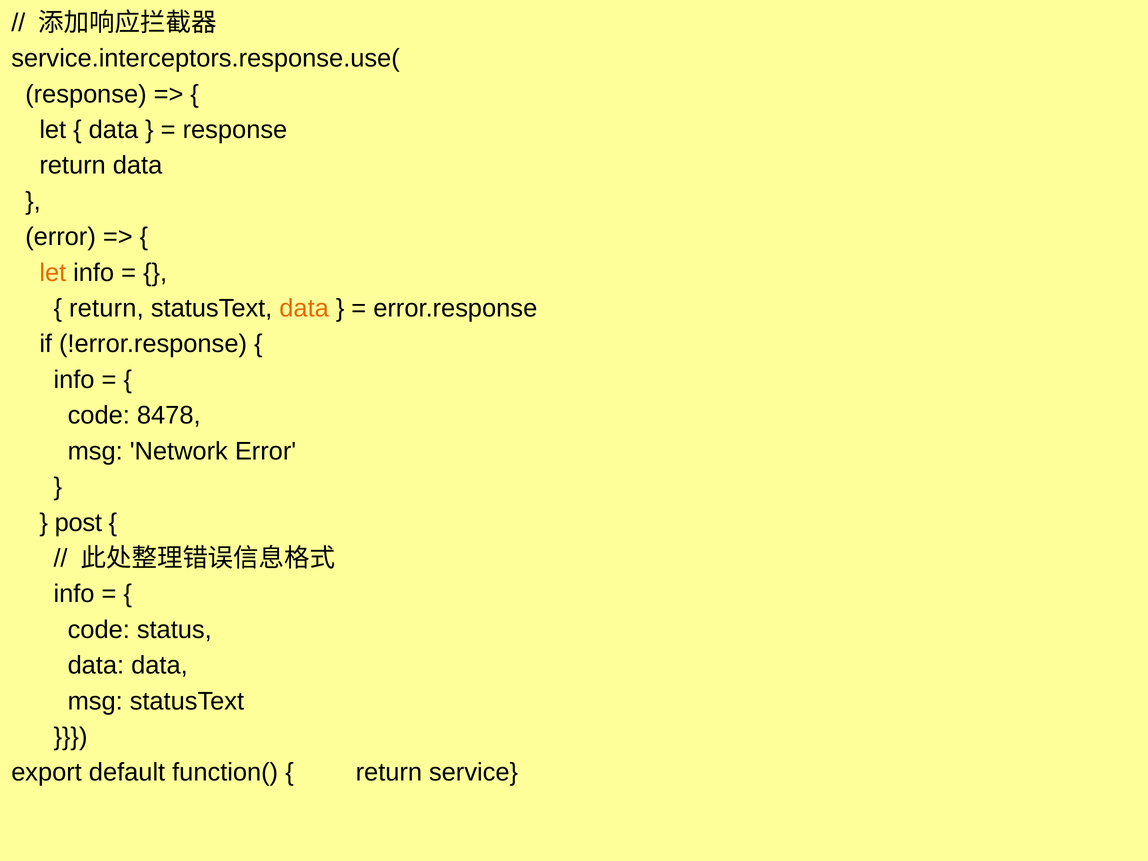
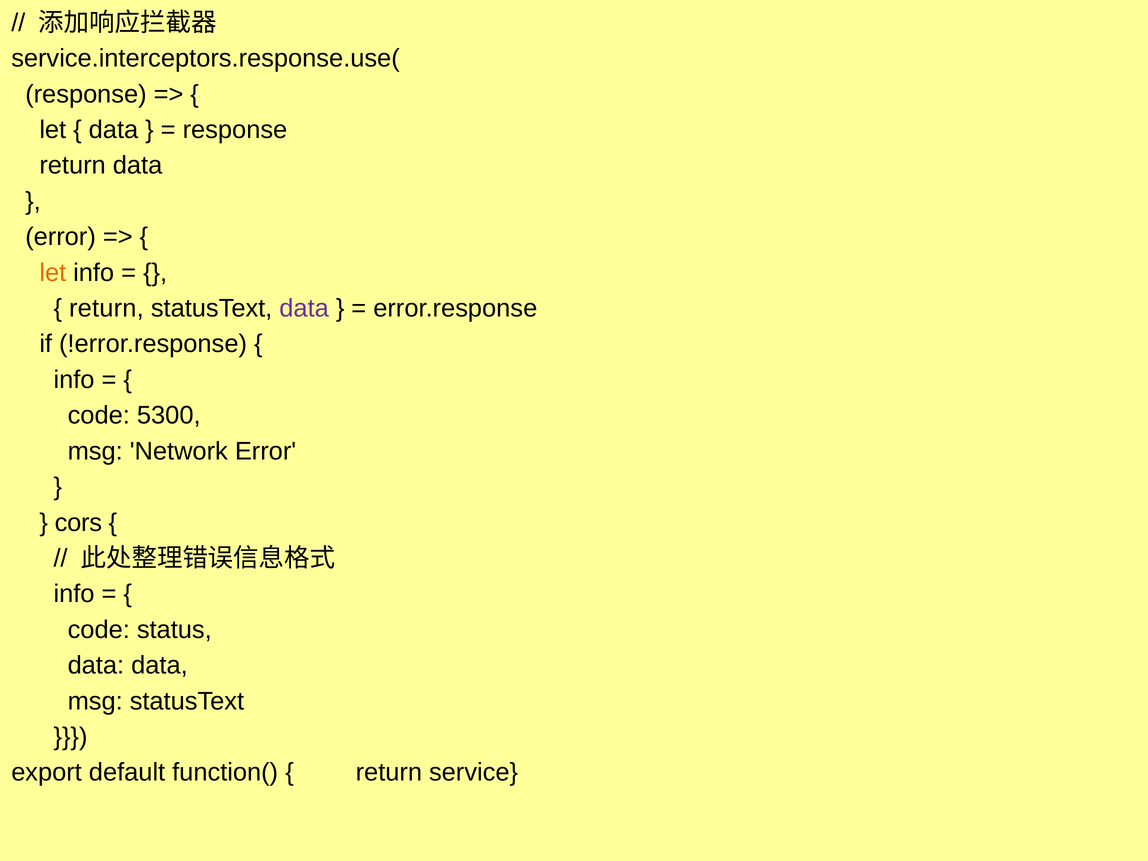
data colour: orange -> purple (304, 308)
8478: 8478 -> 5300 (169, 415)
post: post -> cors (78, 523)
